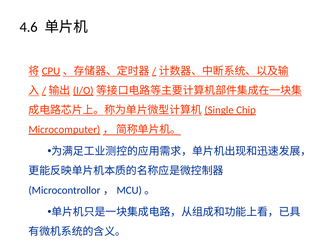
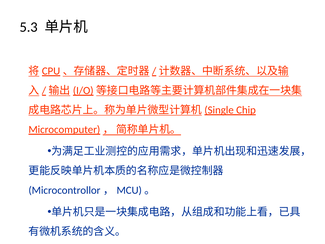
4.6: 4.6 -> 5.3 (29, 27)
